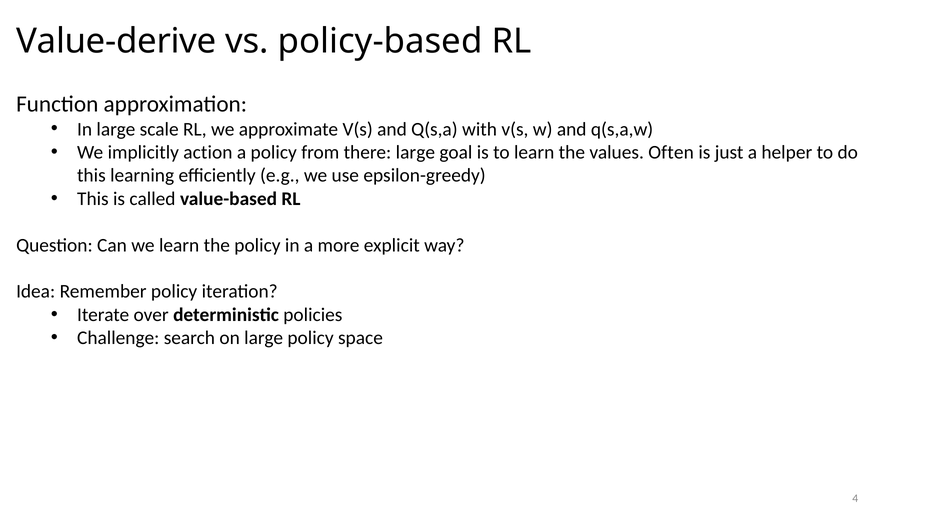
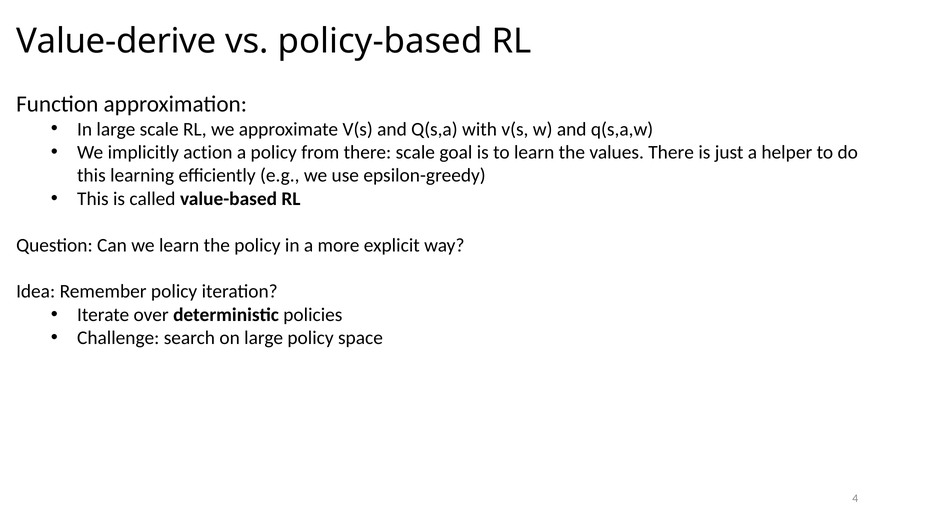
there large: large -> scale (415, 152)
values Often: Often -> There (671, 152)
